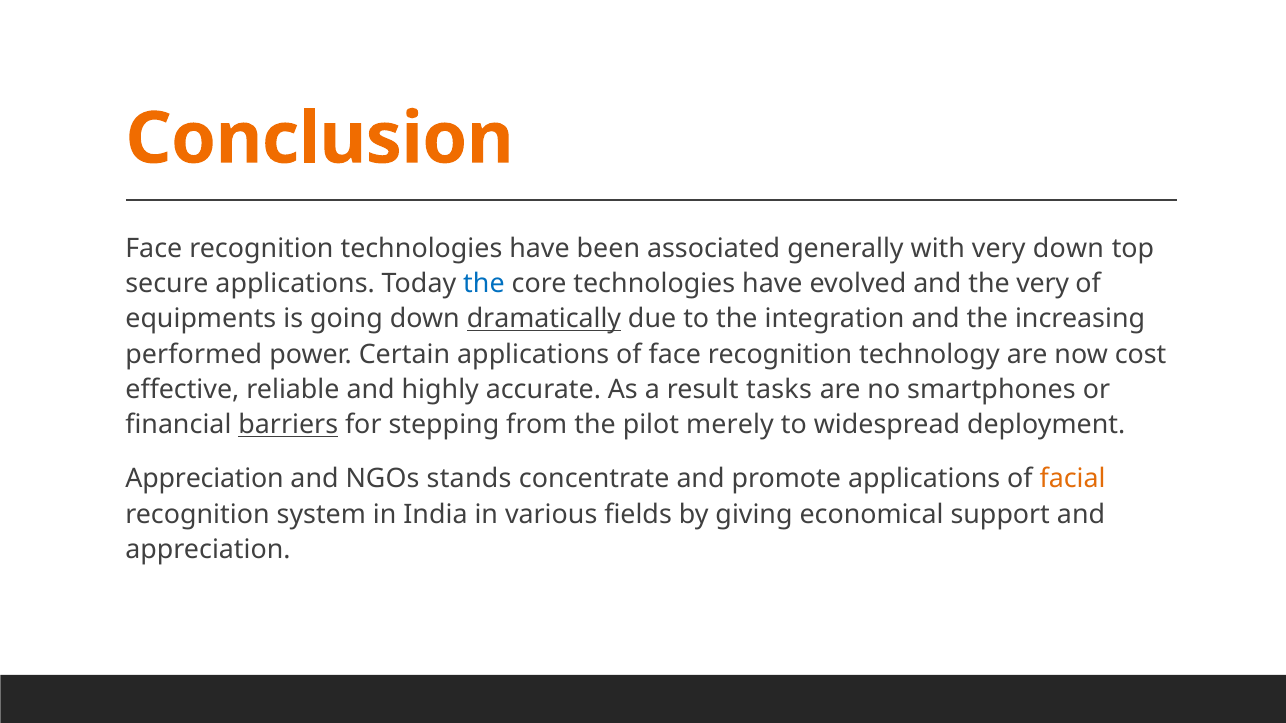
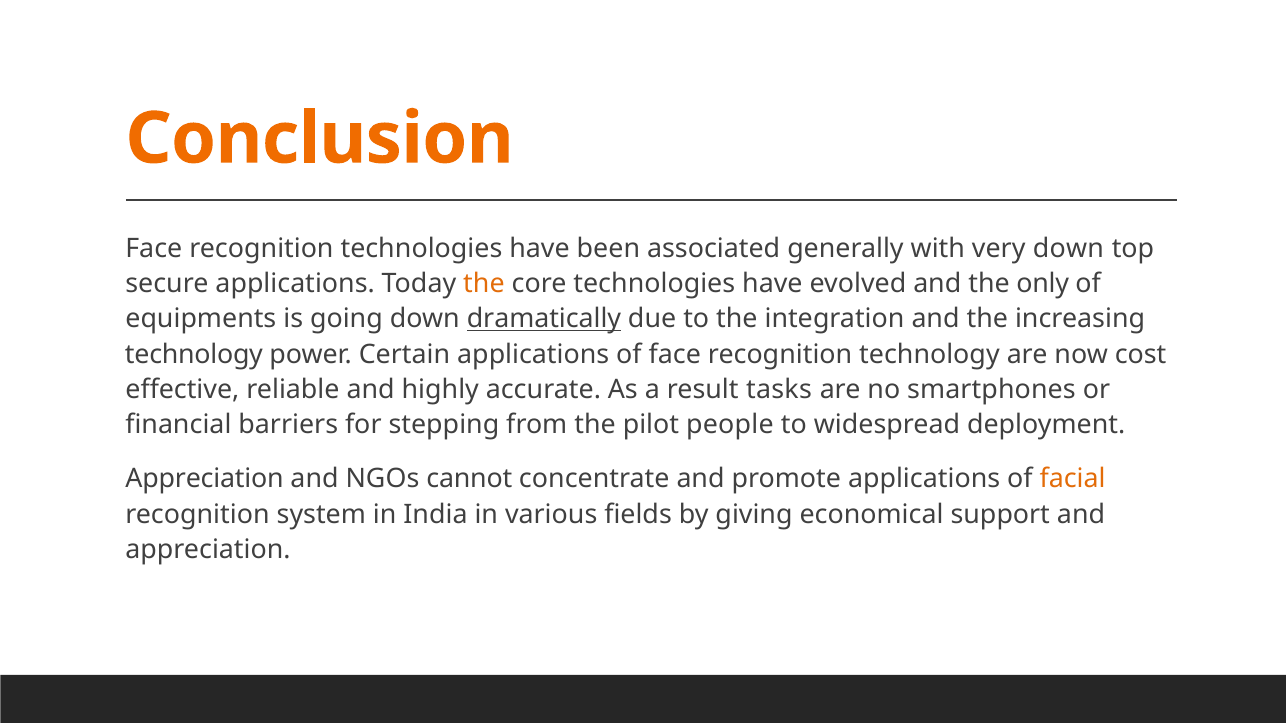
the colour: blue -> orange (484, 284)
the very: very -> only (1043, 284)
performed: performed -> technology (194, 354)
barriers underline: present -> none (288, 425)
merely: merely -> people (730, 425)
stands: stands -> cannot (469, 479)
